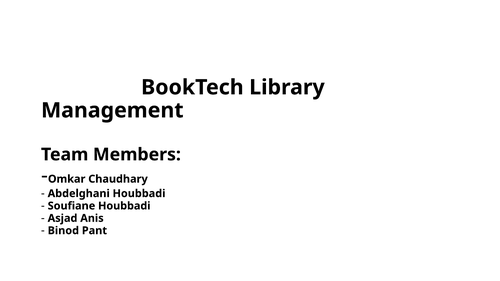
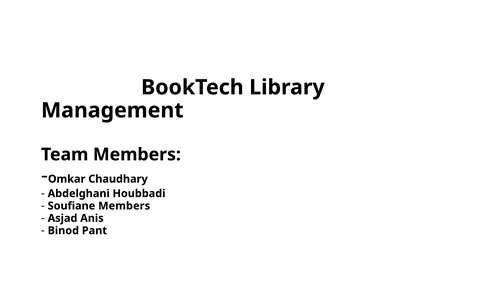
Soufiane Houbbadi: Houbbadi -> Members (124, 206)
